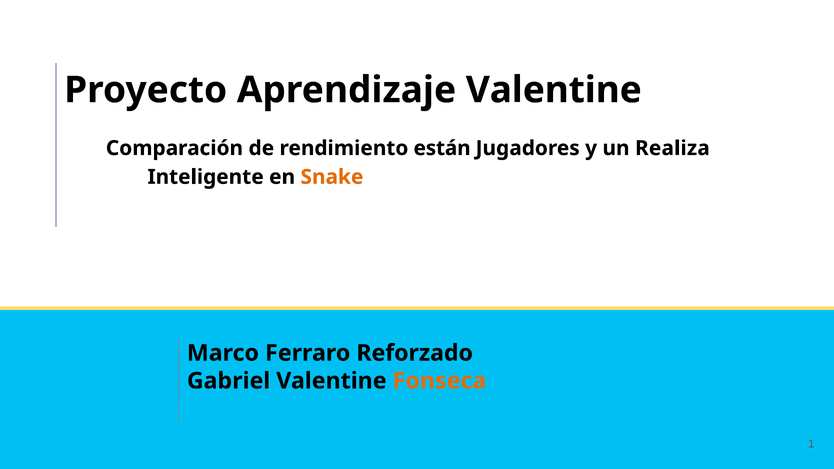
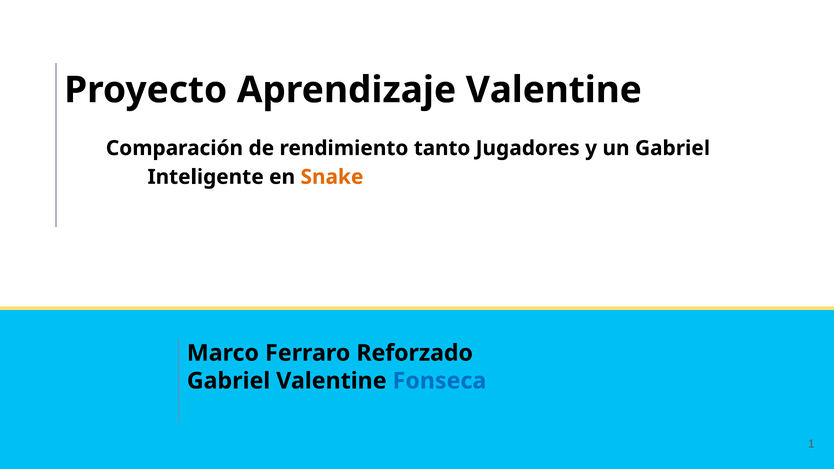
están: están -> tanto (442, 148)
un Realiza: Realiza -> Gabriel (672, 148)
Fonseca colour: orange -> blue (439, 381)
